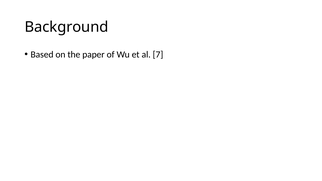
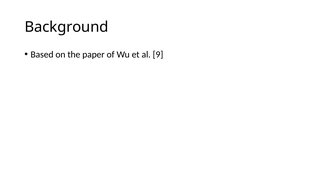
7: 7 -> 9 (158, 54)
